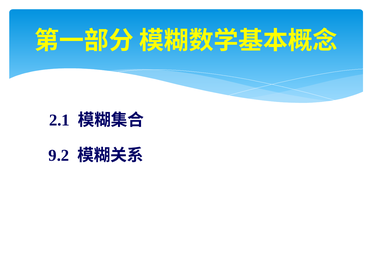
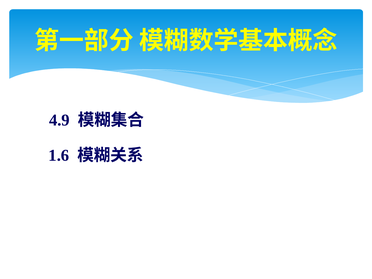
2.1: 2.1 -> 4.9 (59, 120)
9.2: 9.2 -> 1.6 (59, 155)
